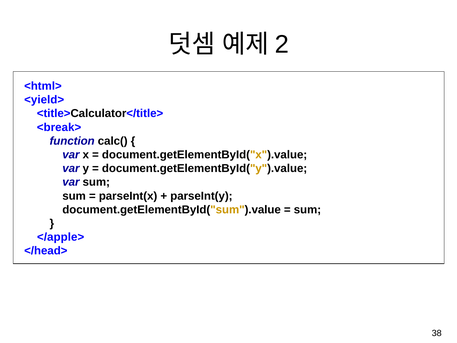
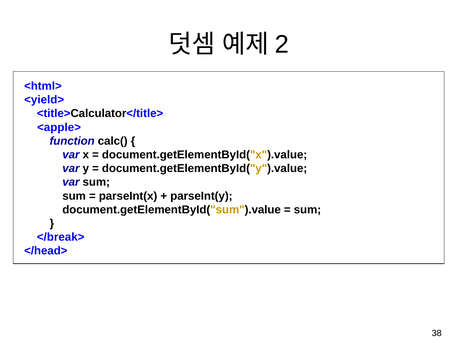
<break>: <break> -> <apple> (59, 127)
</apple>: </apple> -> </break> (61, 237)
